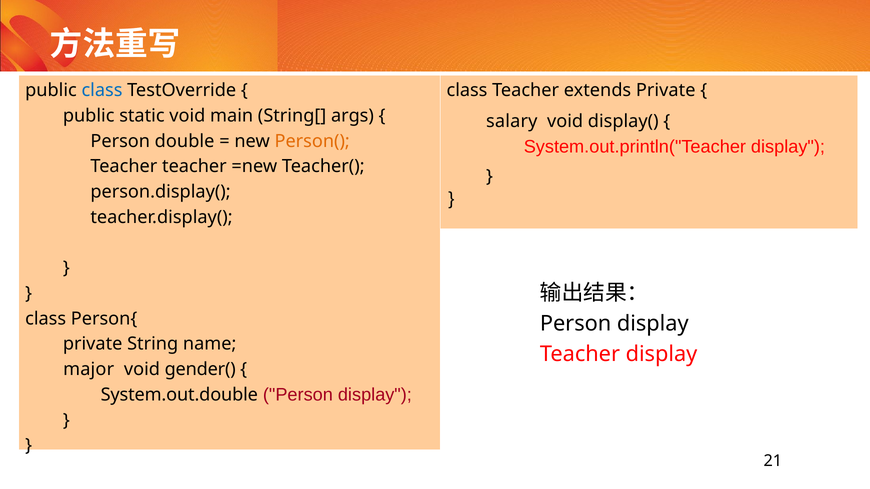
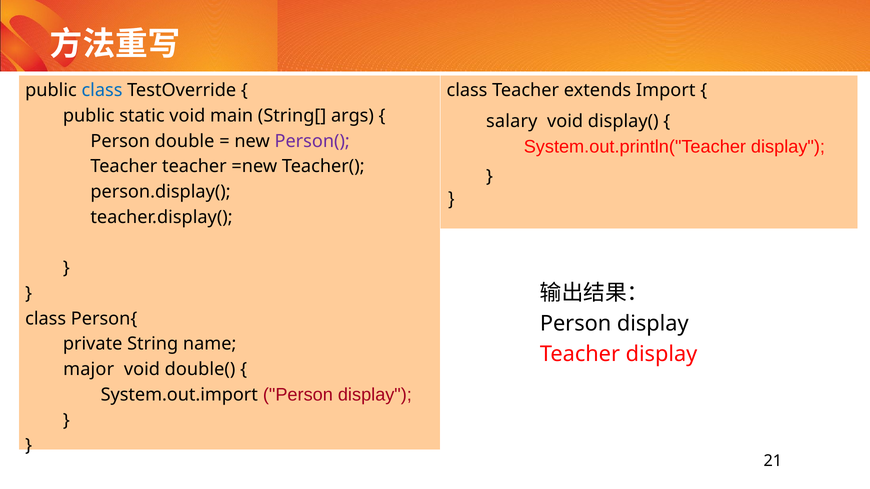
extends Private: Private -> Import (666, 90)
Person( colour: orange -> purple (312, 141)
gender(: gender( -> double( (200, 370)
System.out.double: System.out.double -> System.out.import (179, 395)
